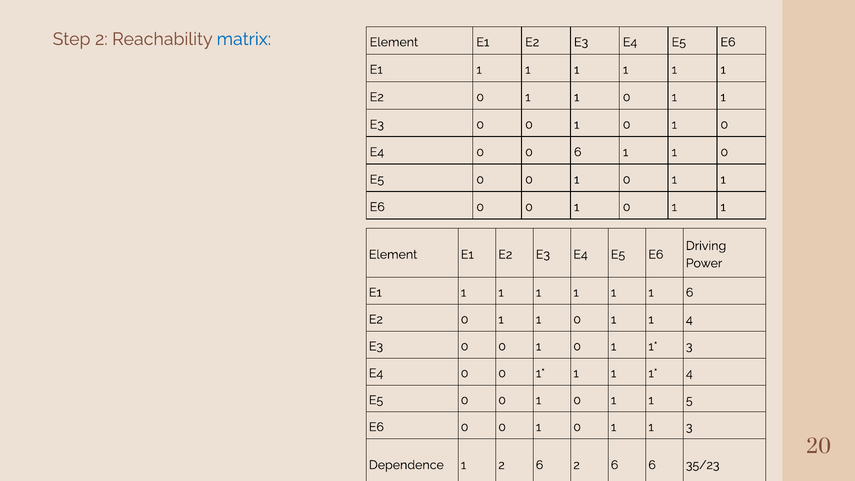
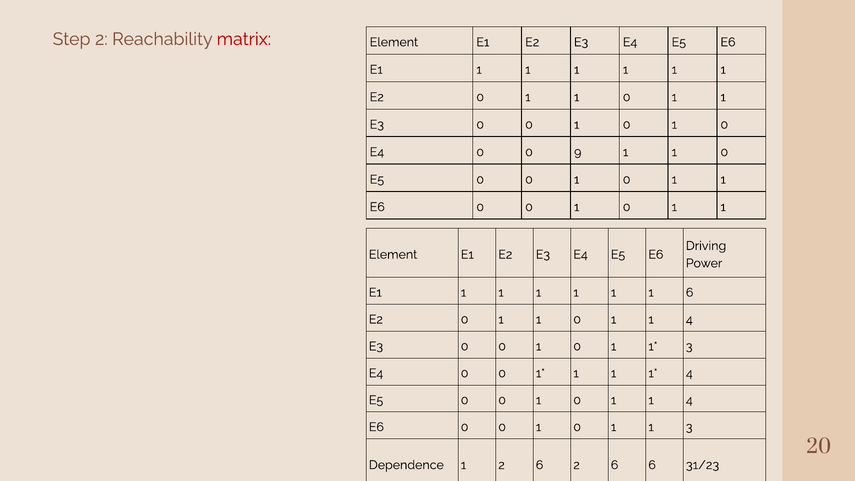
matrix colour: blue -> red (244, 39)
0 6: 6 -> 9 (578, 152)
5: 5 -> 4 (689, 400)
35/23: 35/23 -> 31/23 (703, 465)
